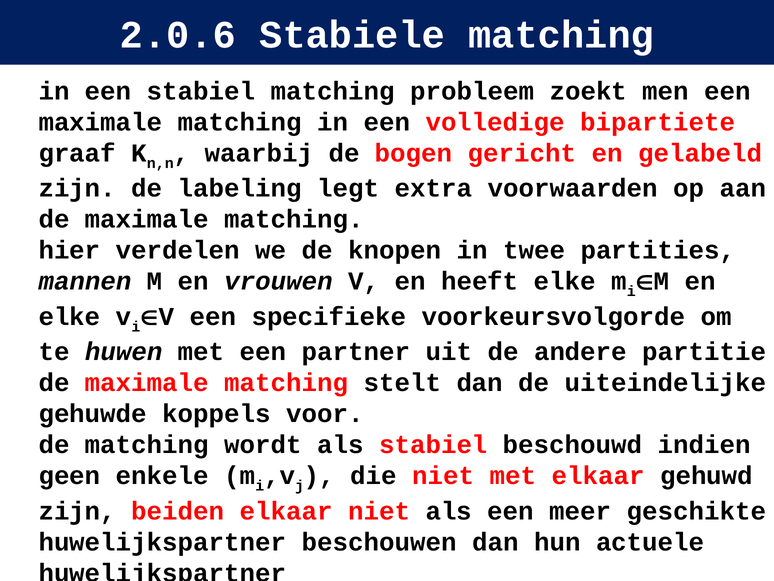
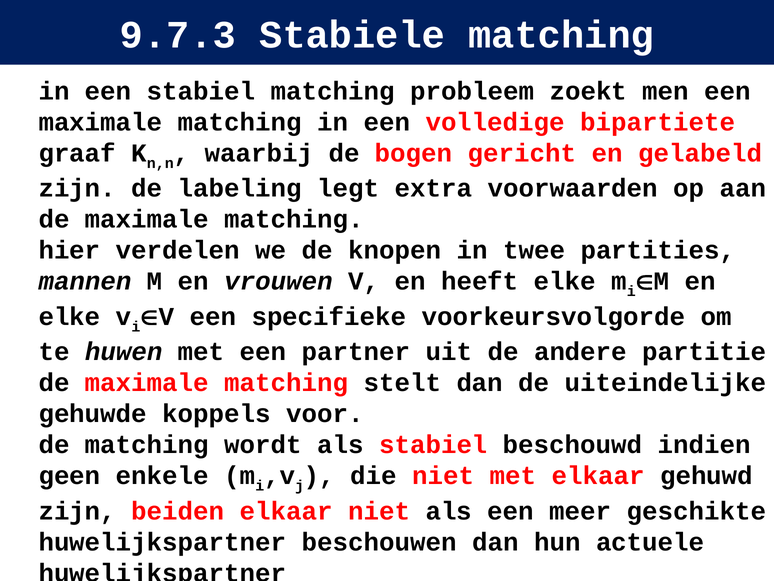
2.0.6: 2.0.6 -> 9.7.3 (178, 35)
